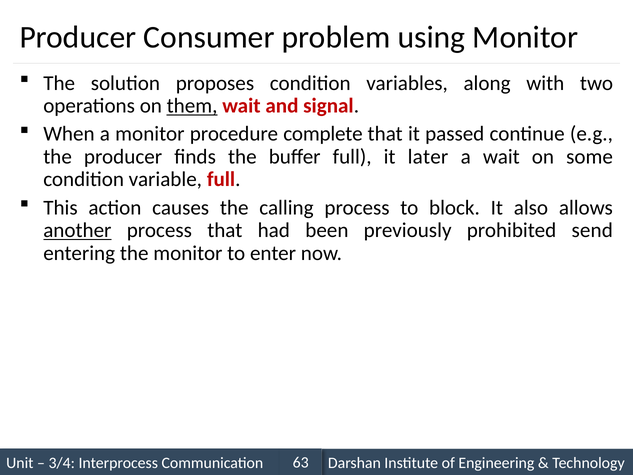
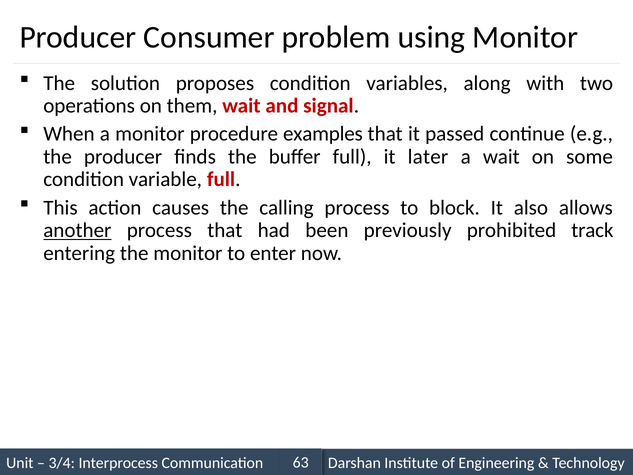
them underline: present -> none (192, 106)
complete: complete -> examples (323, 134)
send: send -> track (592, 230)
